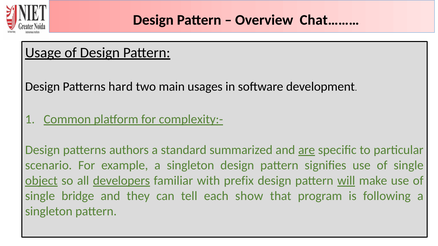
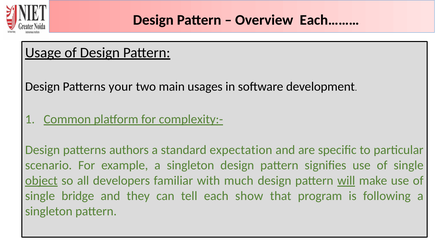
Chat………: Chat……… -> Each……… (329, 20)
hard: hard -> your (121, 87)
summarized: summarized -> expectation (241, 150)
are underline: present -> none (307, 150)
developers underline: present -> none (121, 181)
prefix: prefix -> much (239, 181)
